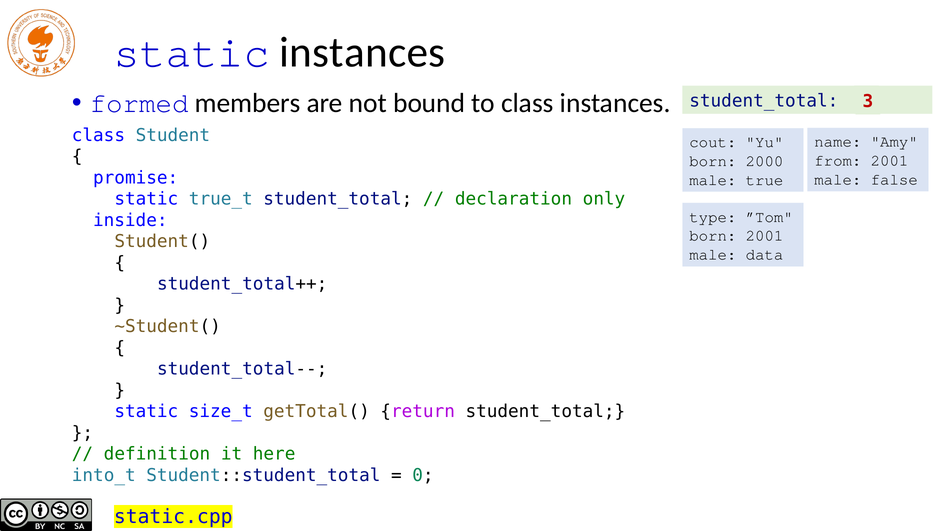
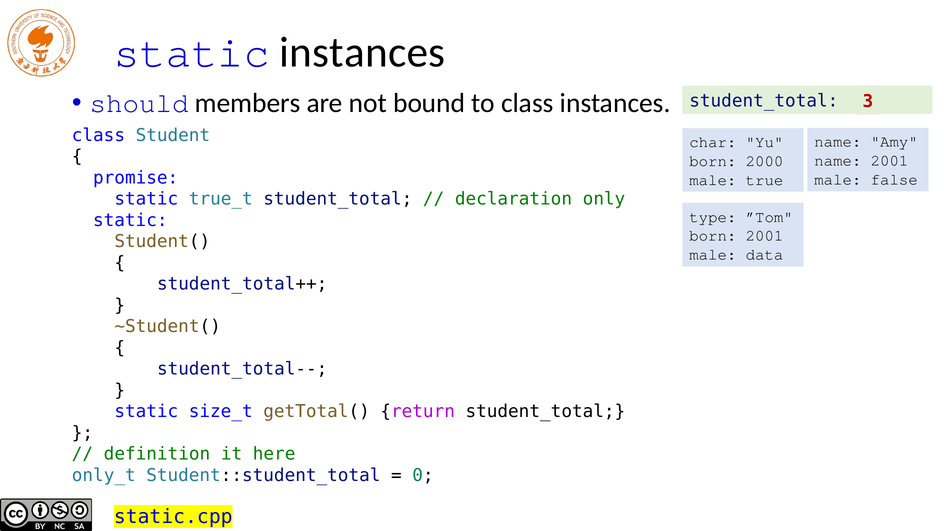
formed: formed -> should (139, 103)
cout: cout -> char (713, 142)
from: from -> name (838, 161)
inside: inside -> static (130, 220)
into_t: into_t -> only_t (104, 475)
